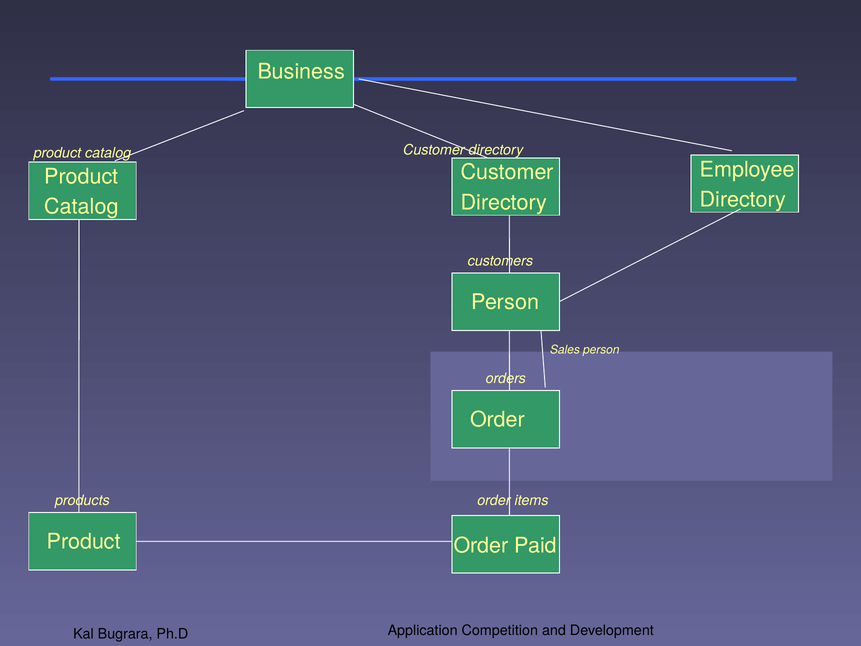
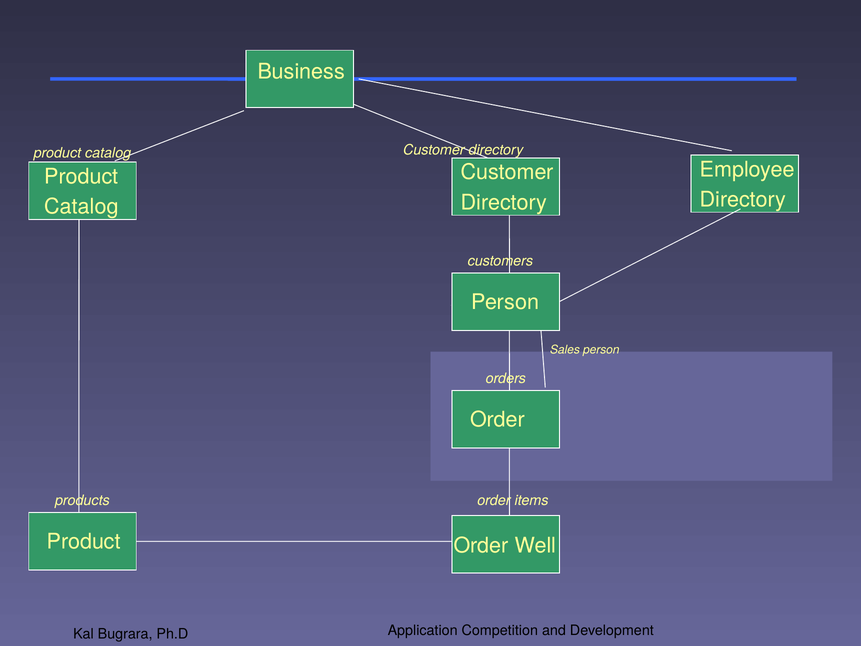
Paid: Paid -> Well (535, 545)
